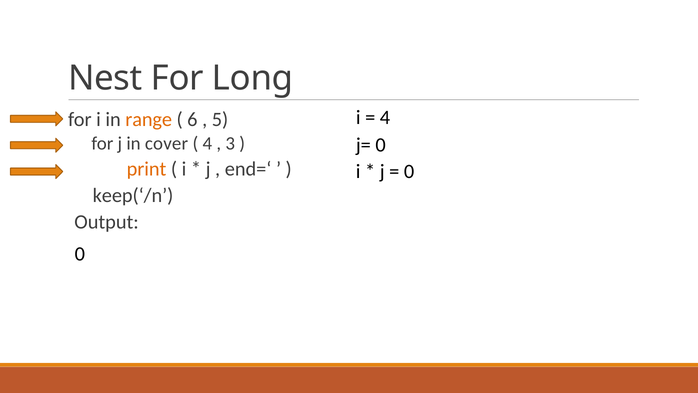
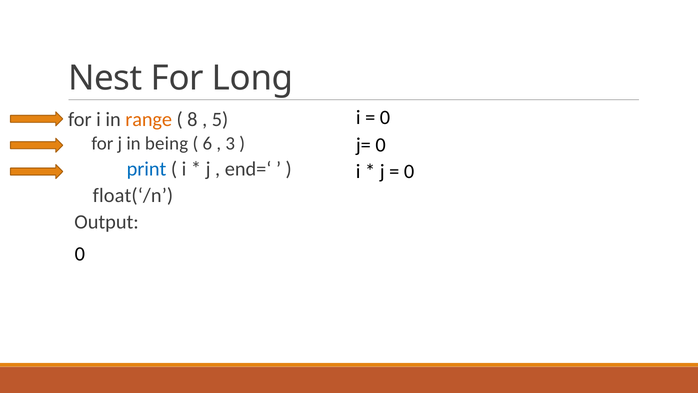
4: 4 -> 0 (385, 117)
6: 6 -> 8 (192, 119)
cover: cover -> being (167, 143)
4: 4 -> 6 (207, 143)
print colour: orange -> blue (147, 169)
keep(‘/n: keep(‘/n -> float(‘/n (133, 195)
